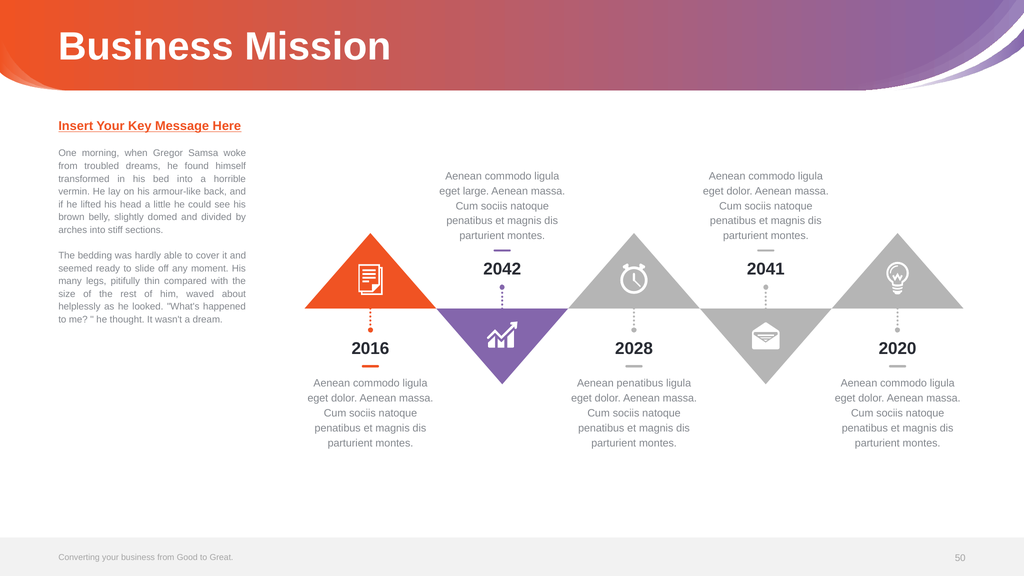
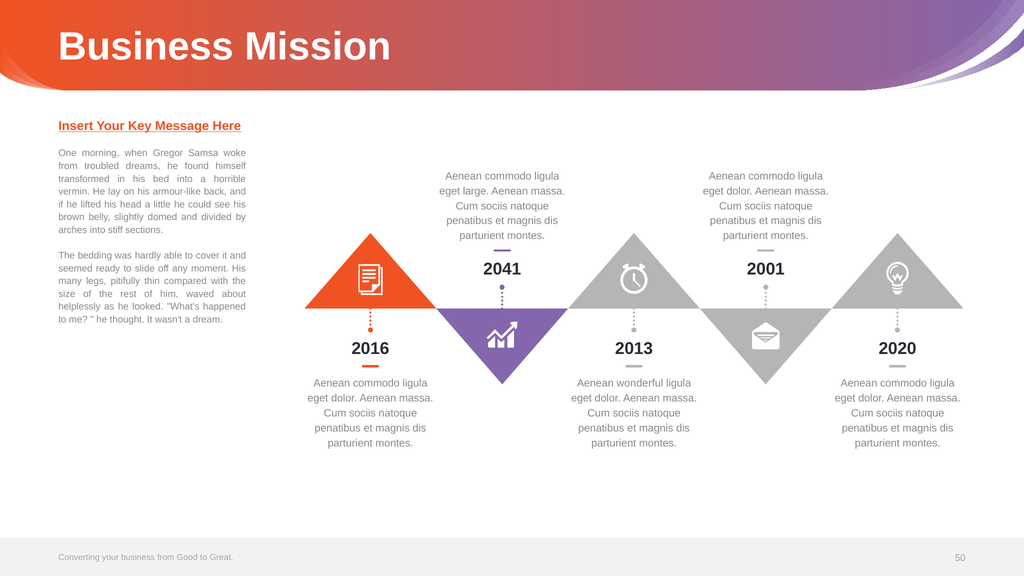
2042: 2042 -> 2041 (502, 269)
2041: 2041 -> 2001 (766, 269)
2028: 2028 -> 2013 (634, 349)
Aenean penatibus: penatibus -> wonderful (640, 383)
